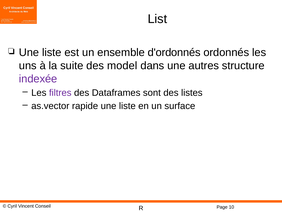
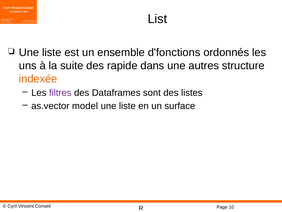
d'ordonnés: d'ordonnés -> d'fonctions (174, 52)
model: model -> rapide (122, 65)
indexée colour: purple -> orange (38, 79)
rapide: rapide -> model (85, 106)
